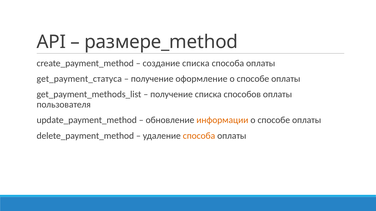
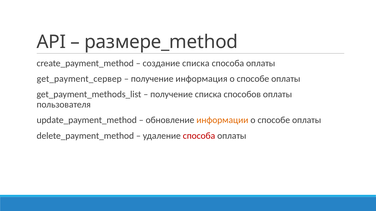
get_payment_статуса: get_payment_статуса -> get_payment_сервер (79, 79)
оформление: оформление -> информация (202, 79)
способа colour: orange -> red (199, 136)
